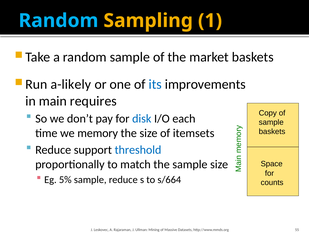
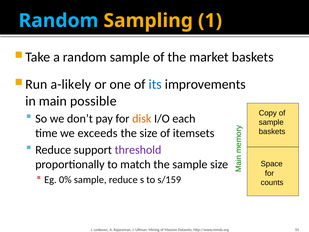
requires: requires -> possible (93, 101)
disk colour: blue -> orange (142, 119)
memory: memory -> exceeds (98, 133)
threshold colour: blue -> purple (138, 150)
5%: 5% -> 0% (65, 179)
s/664: s/664 -> s/159 (169, 179)
